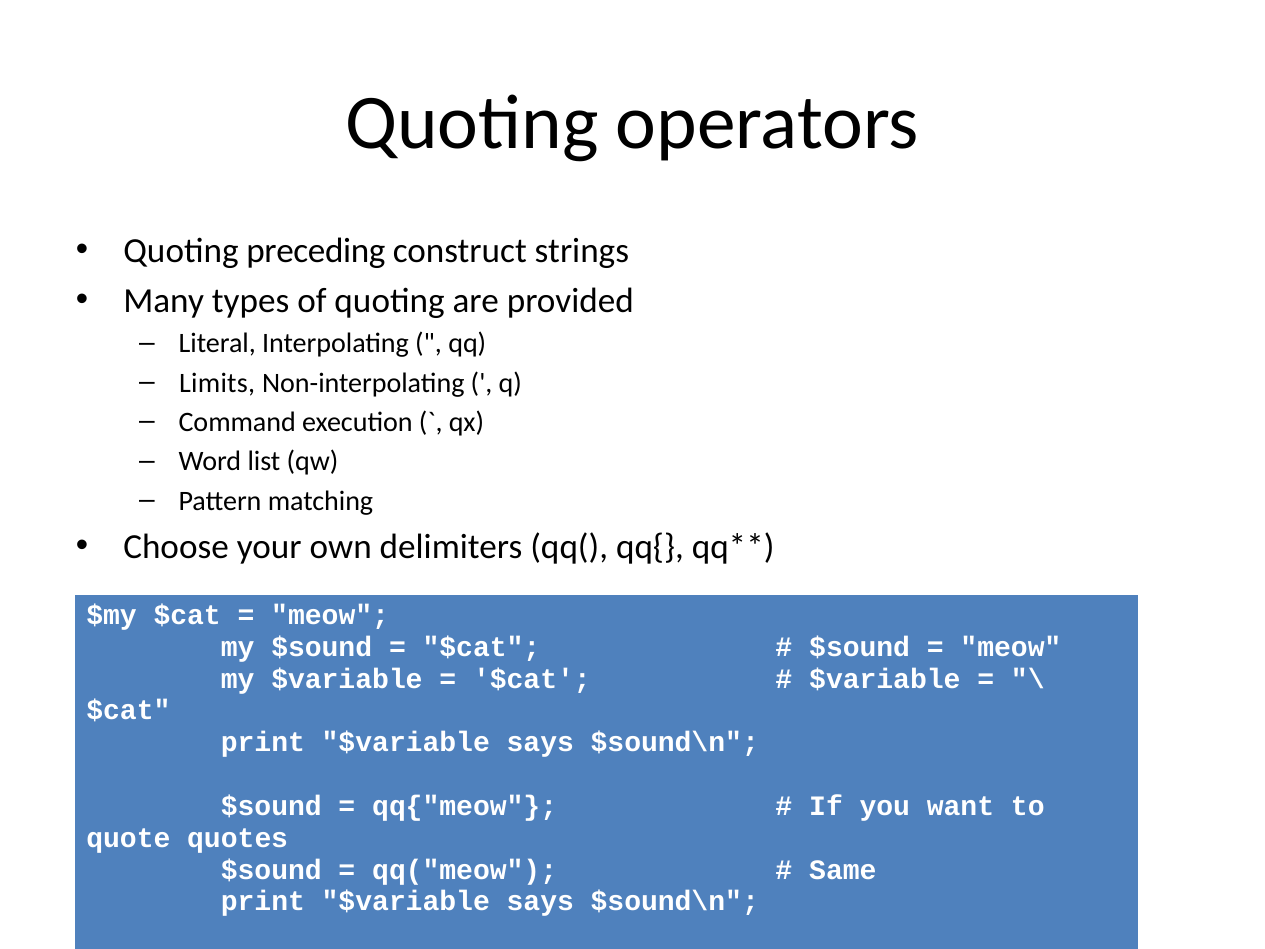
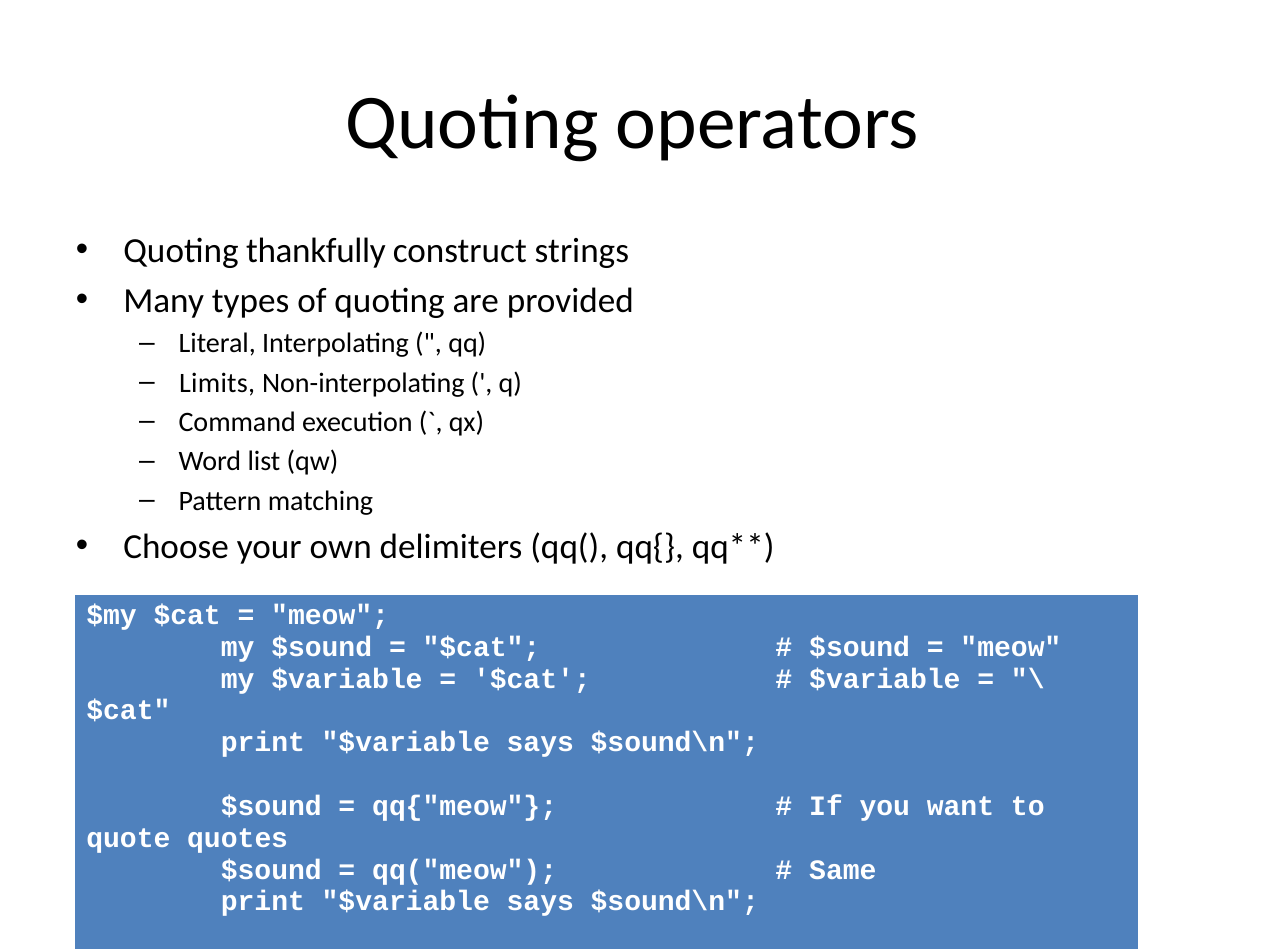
preceding: preceding -> thankfully (316, 251)
